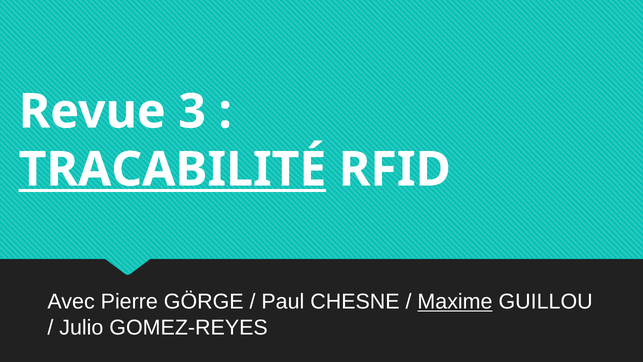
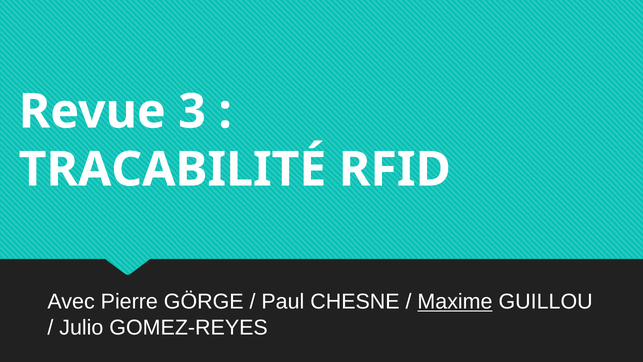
TRACABILITÉ underline: present -> none (173, 169)
